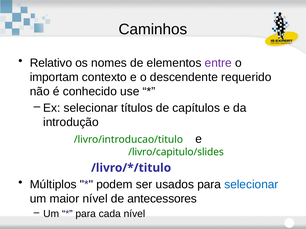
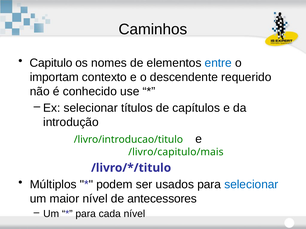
Relativo: Relativo -> Capitulo (51, 63)
entre colour: purple -> blue (218, 63)
/livro/capitulo/slides: /livro/capitulo/slides -> /livro/capitulo/mais (176, 152)
